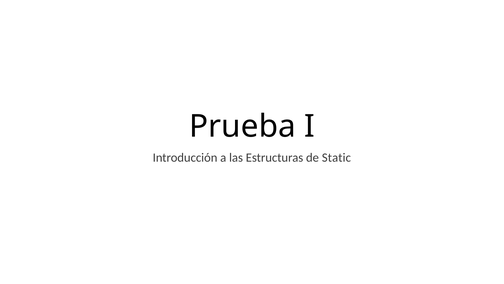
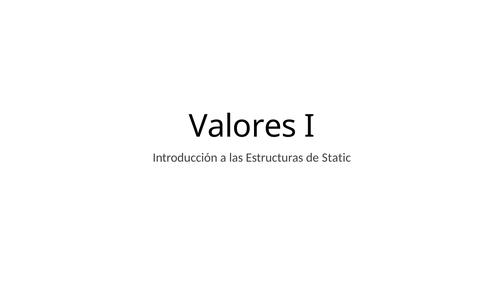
Prueba: Prueba -> Valores (243, 126)
